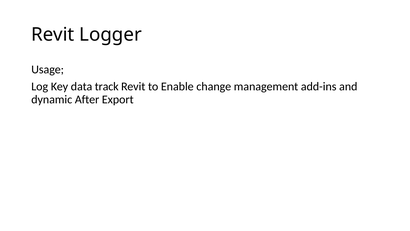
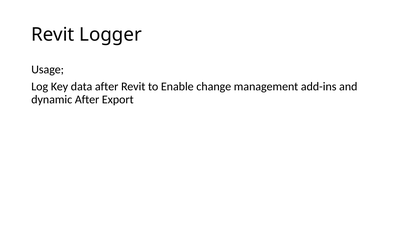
data track: track -> after (107, 86)
